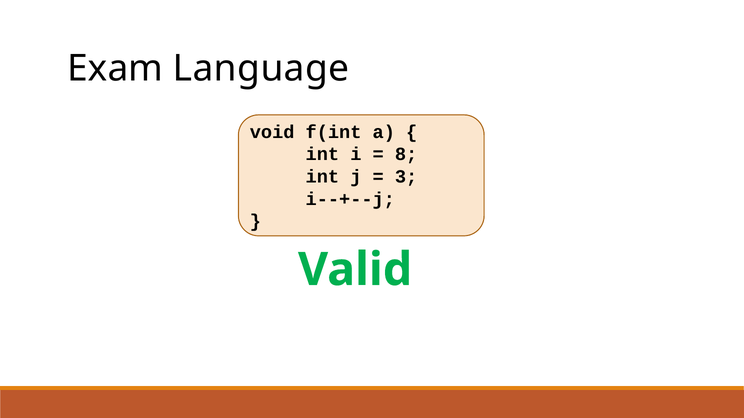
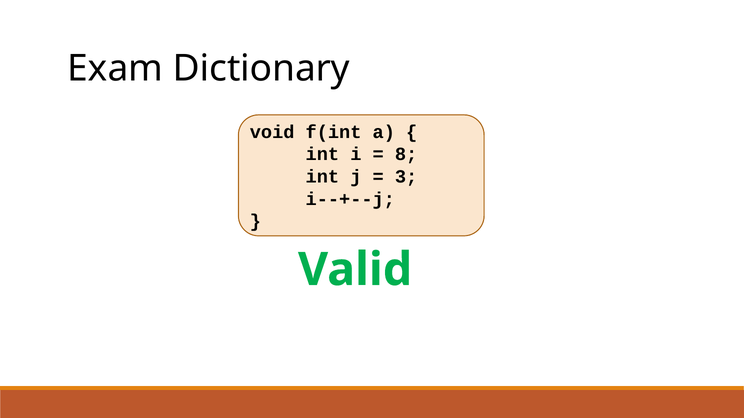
Language: Language -> Dictionary (261, 68)
